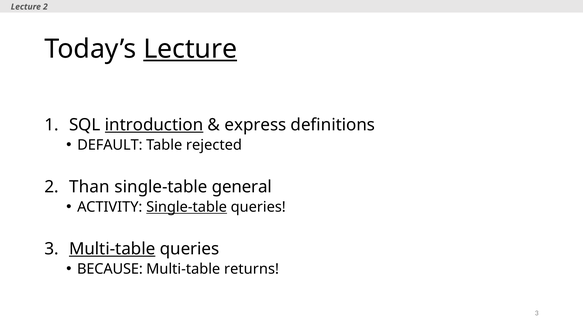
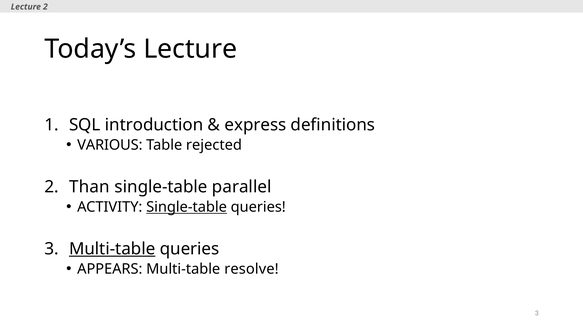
Lecture underline: present -> none (190, 49)
introduction underline: present -> none (154, 125)
DEFAULT: DEFAULT -> VARIOUS (110, 145)
general: general -> parallel (242, 187)
BECAUSE: BECAUSE -> APPEARS (110, 269)
returns: returns -> resolve (251, 269)
